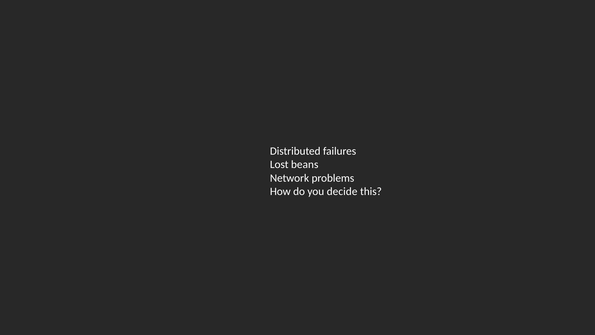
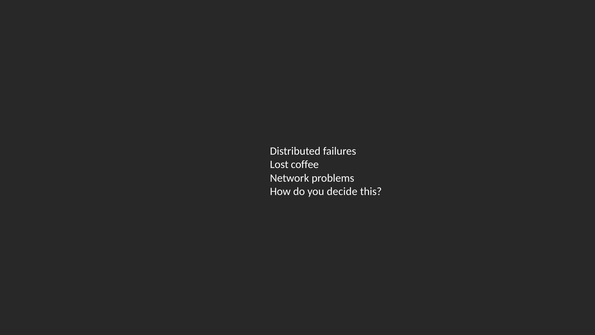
beans: beans -> coffee (305, 164)
